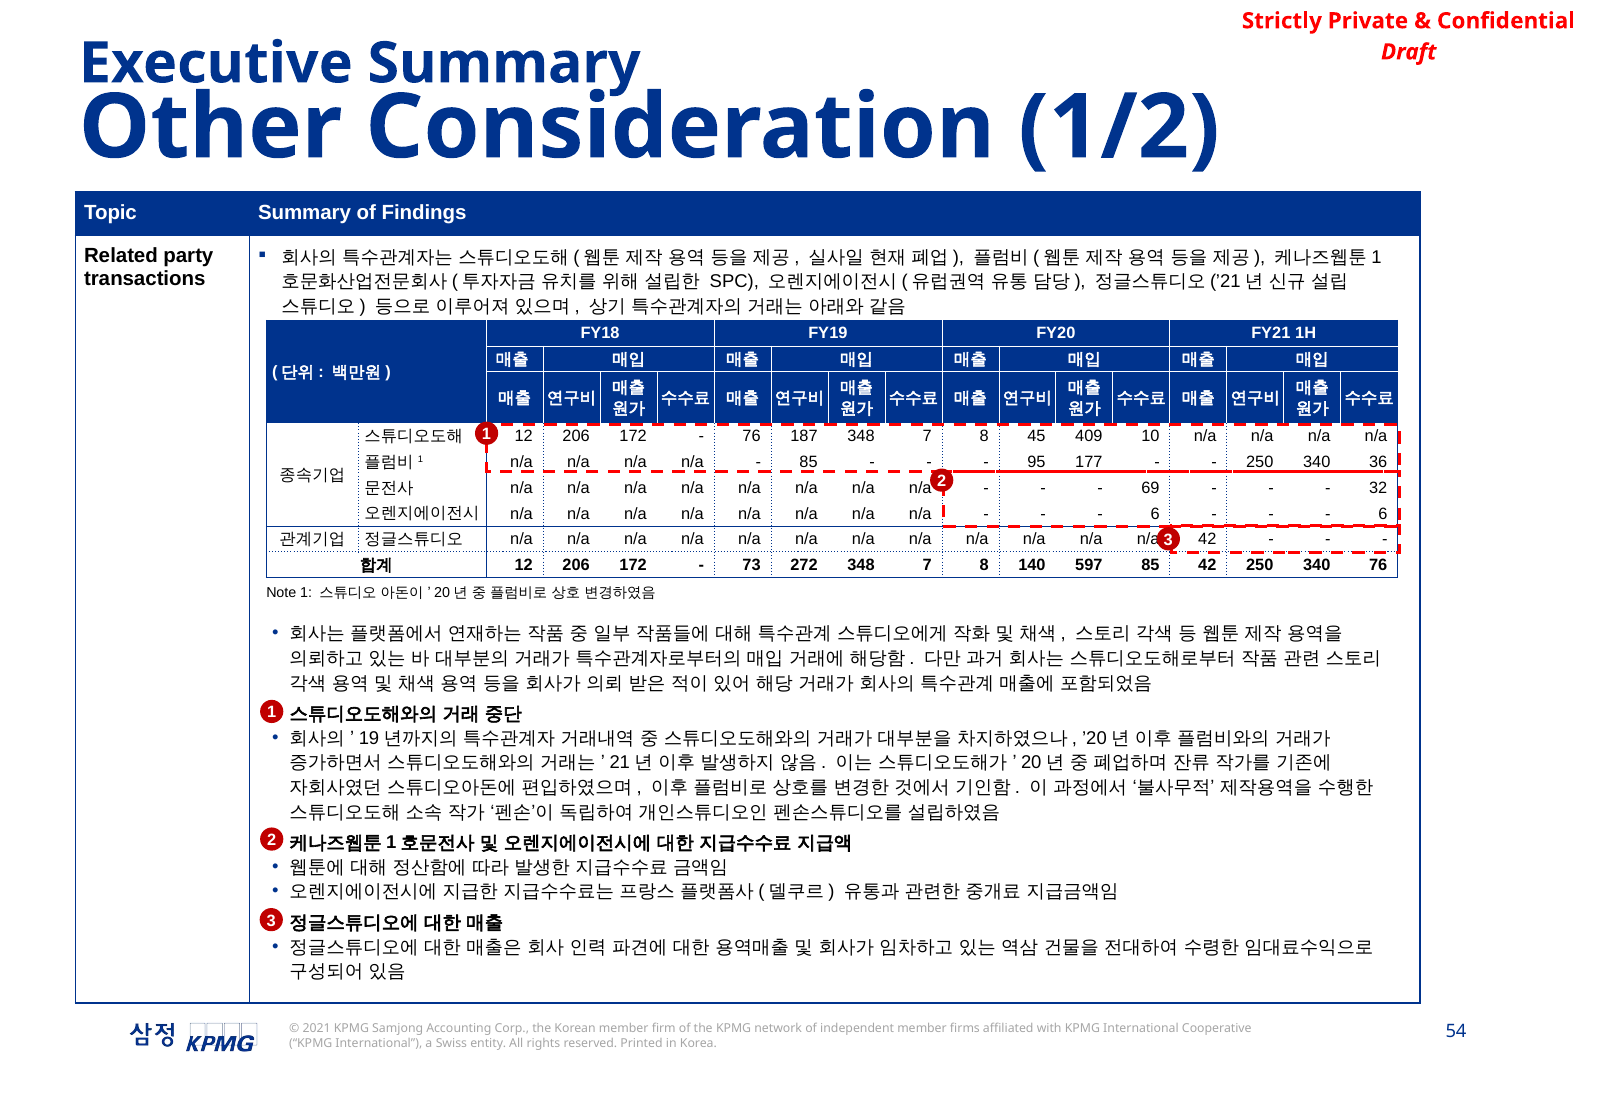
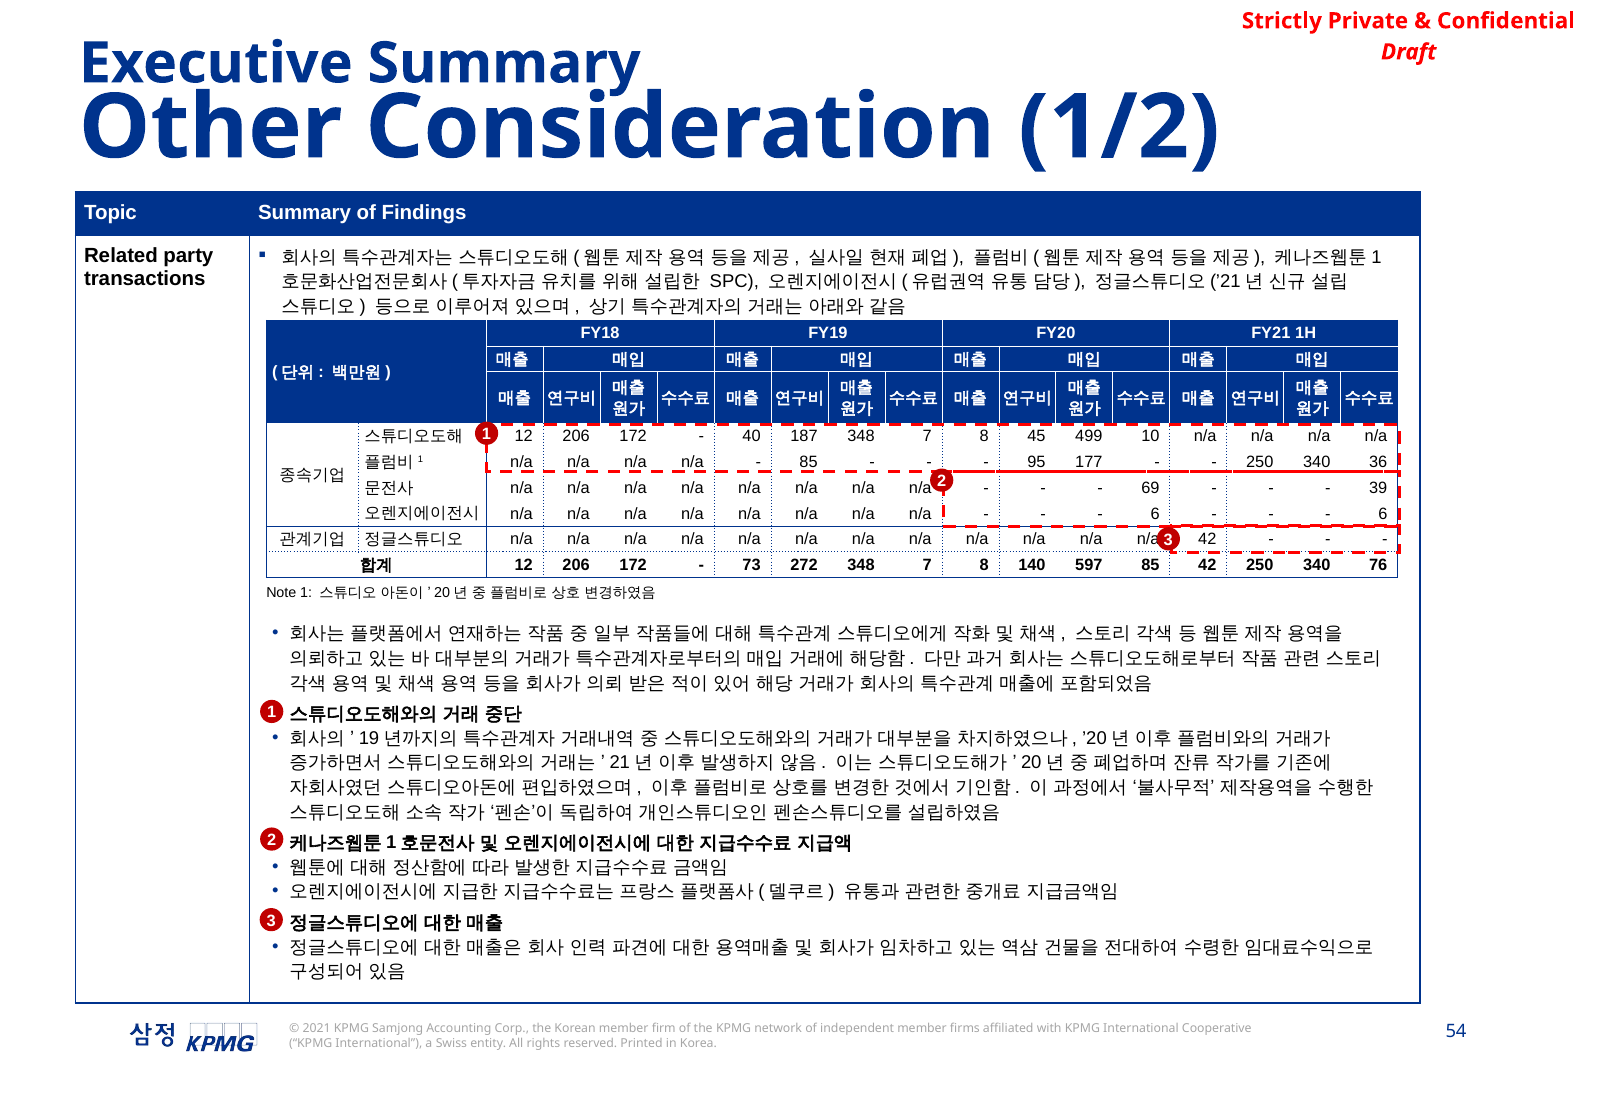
76: 76 -> 40 (752, 437)
409: 409 -> 499 (1089, 437)
32: 32 -> 39 (1378, 488)
